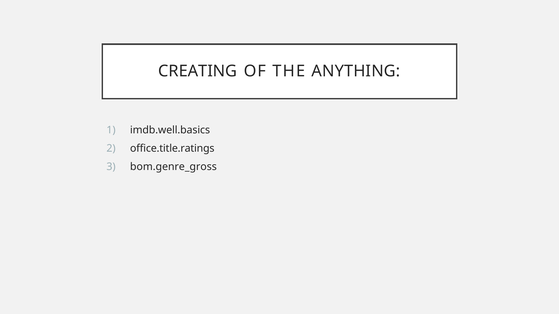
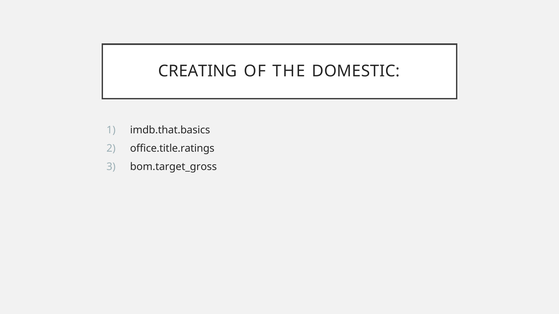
ANYTHING: ANYTHING -> DOMESTIC (356, 71)
imdb.well.basics: imdb.well.basics -> imdb.that.basics (170, 130)
bom.genre_gross: bom.genre_gross -> bom.target_gross (173, 167)
